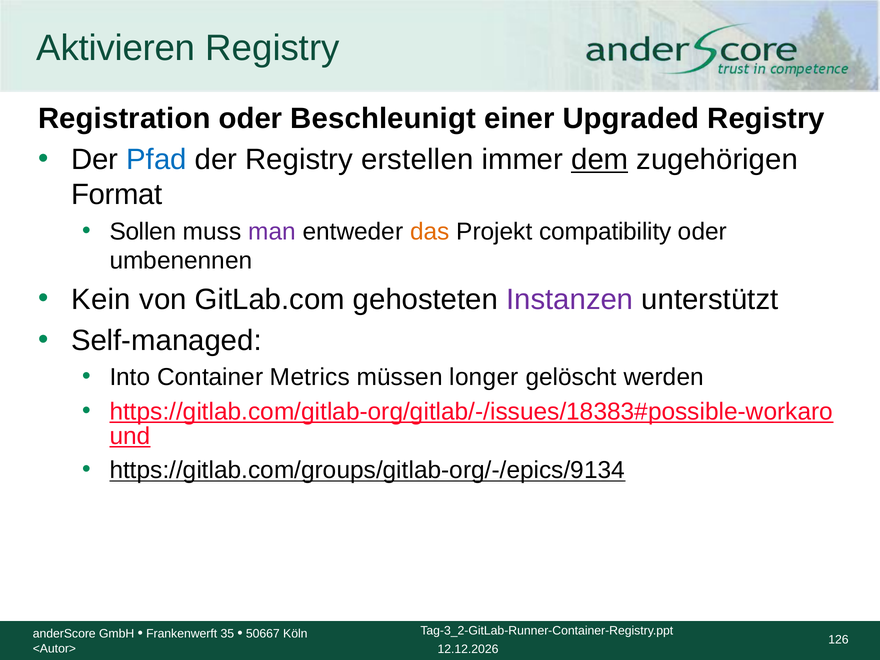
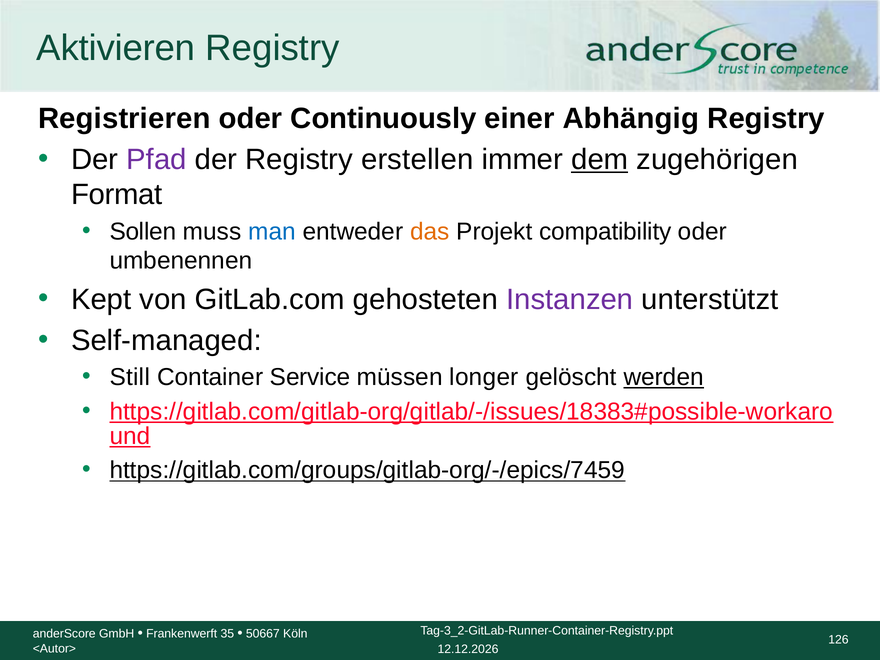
Registration: Registration -> Registrieren (124, 119)
Beschleunigt: Beschleunigt -> Continuously (383, 119)
Upgraded: Upgraded -> Abhängig (631, 119)
Pfad colour: blue -> purple (157, 160)
man colour: purple -> blue (272, 232)
Kein: Kein -> Kept (101, 299)
Into: Into -> Still (130, 377)
Metrics: Metrics -> Service (310, 377)
werden underline: none -> present (664, 377)
https://gitlab.com/groups/gitlab-org/-/epics/9134: https://gitlab.com/groups/gitlab-org/-/epics/9134 -> https://gitlab.com/groups/gitlab-org/-/epics/7459 (367, 470)
